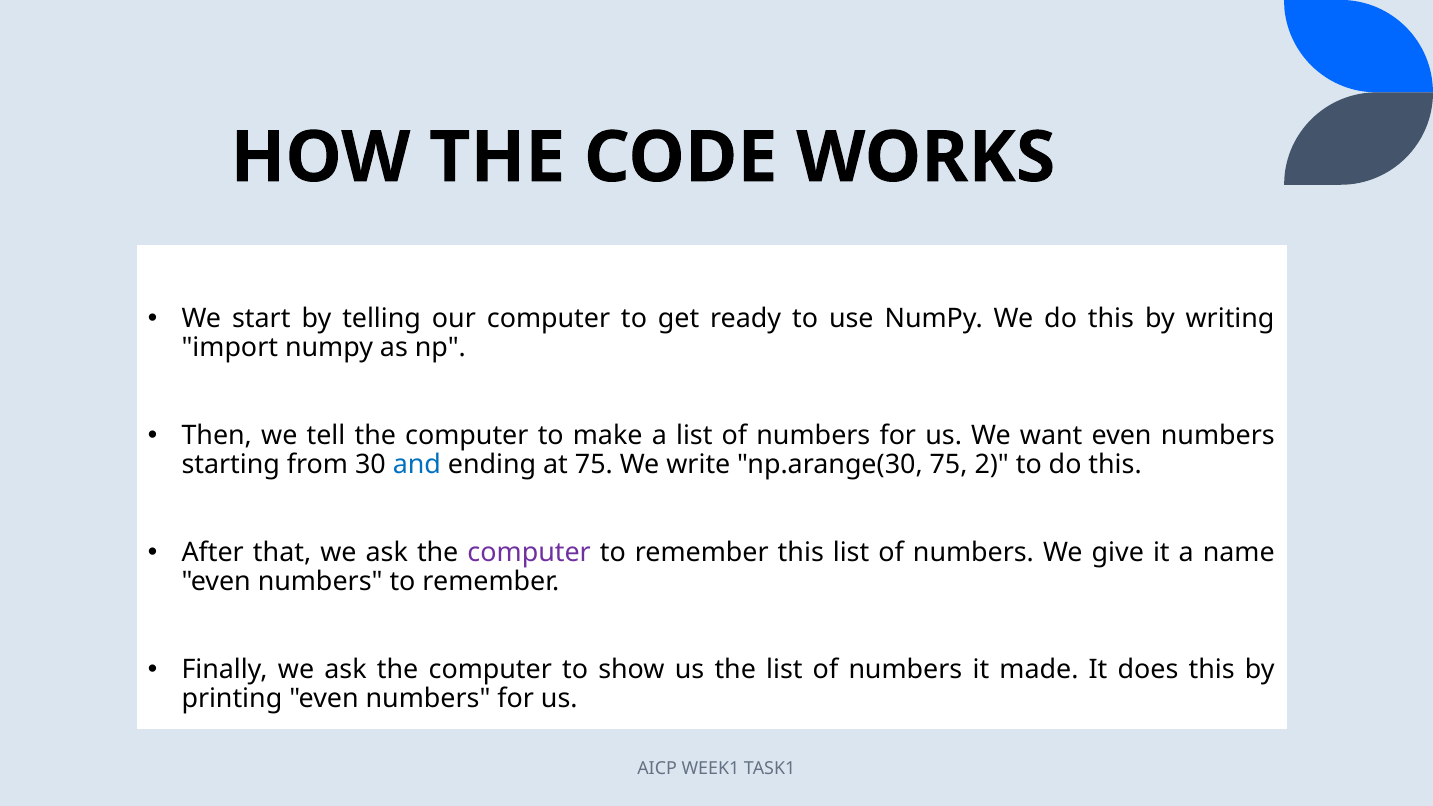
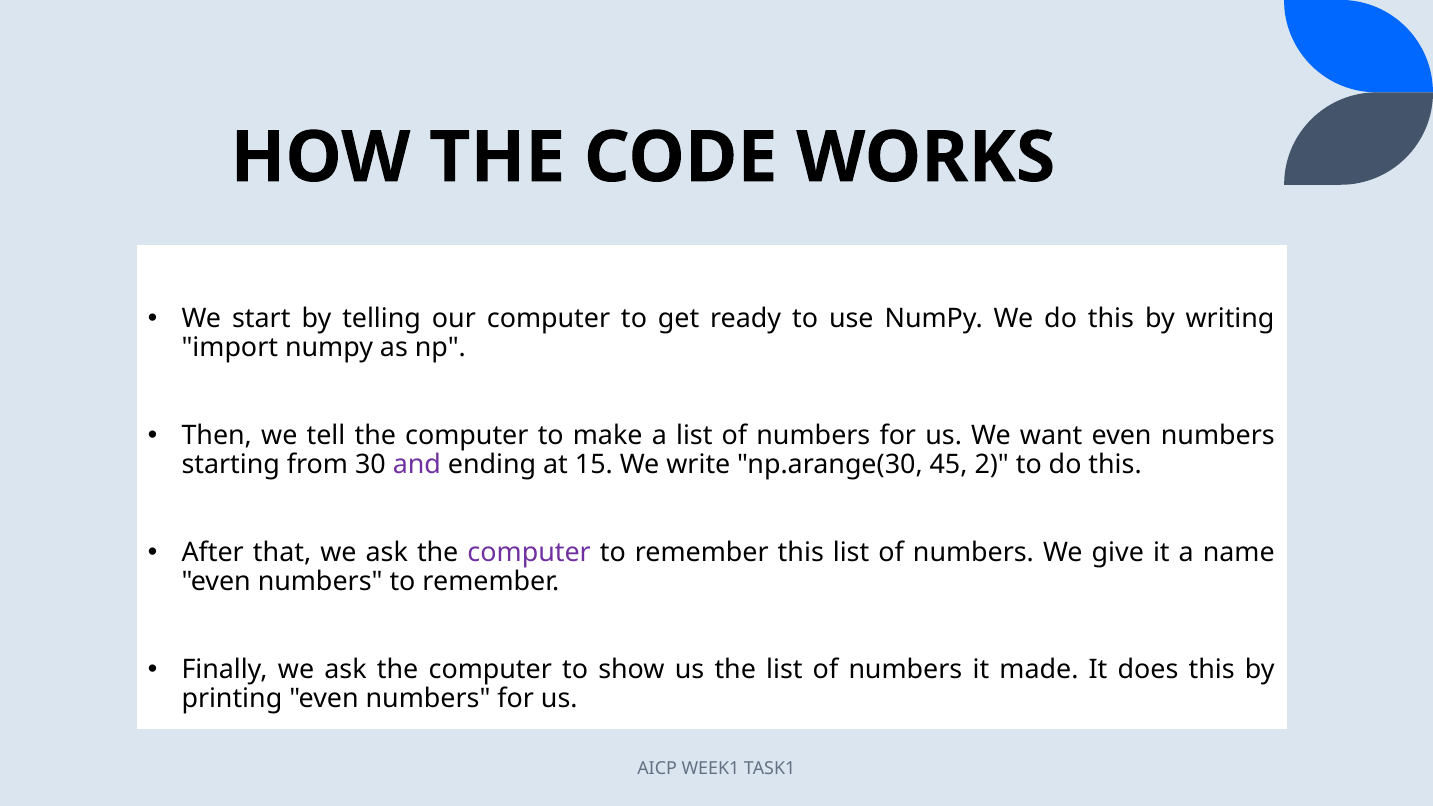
and colour: blue -> purple (417, 465)
at 75: 75 -> 15 (594, 465)
np.arange(30 75: 75 -> 45 (949, 465)
